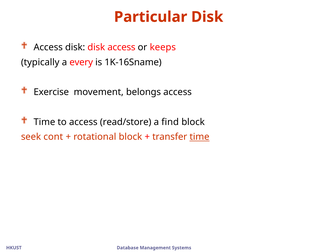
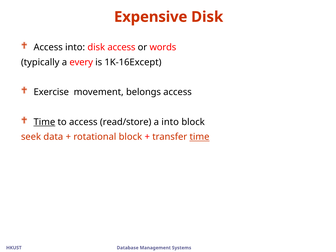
Particular: Particular -> Expensive (151, 17)
Access disk: disk -> into (75, 47)
keeps: keeps -> words (163, 47)
1K-16Sname: 1K-16Sname -> 1K-16Except (133, 62)
Time underline: none -> present (44, 122)
a find: find -> into (170, 122)
cont: cont -> data (53, 137)
